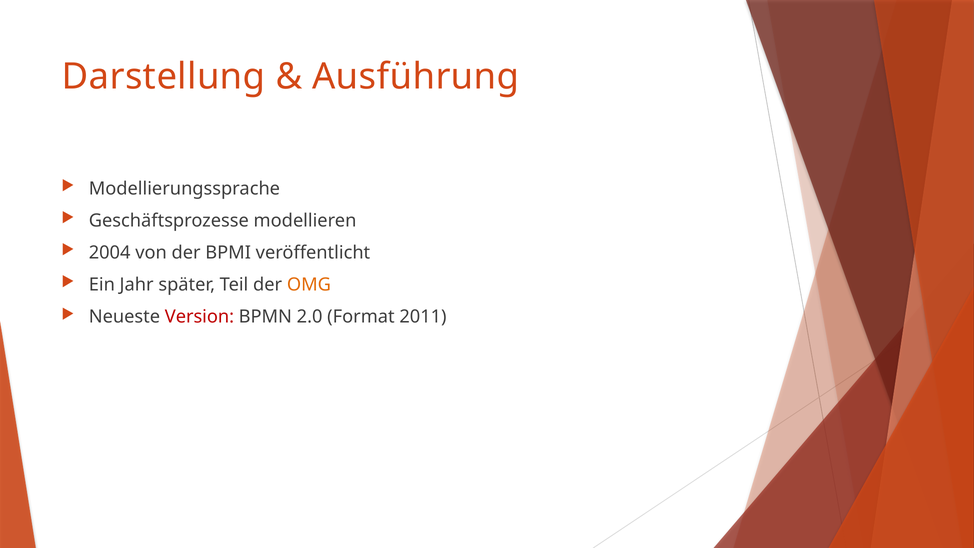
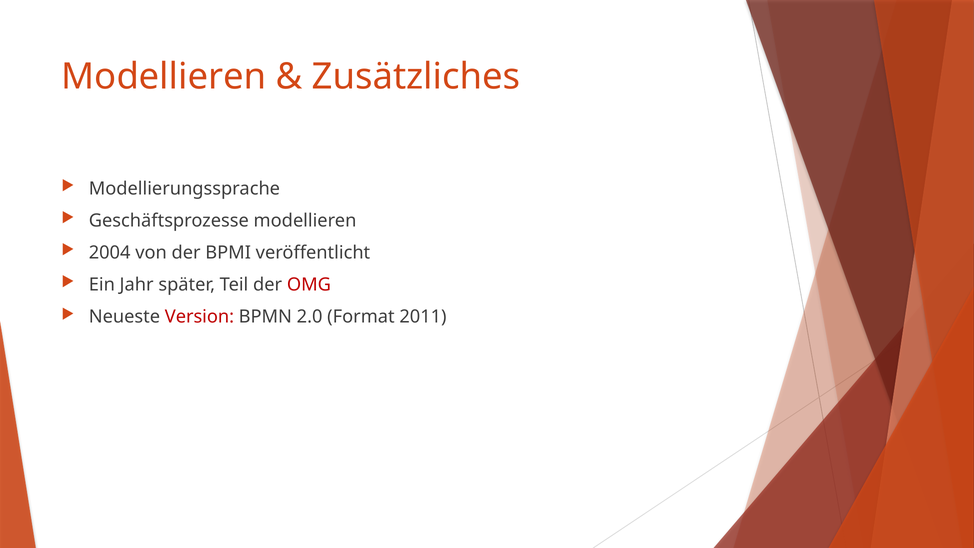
Darstellung: Darstellung -> Modellieren (164, 77)
Ausführung: Ausführung -> Zusätzliches (416, 77)
OMG colour: orange -> red (309, 285)
